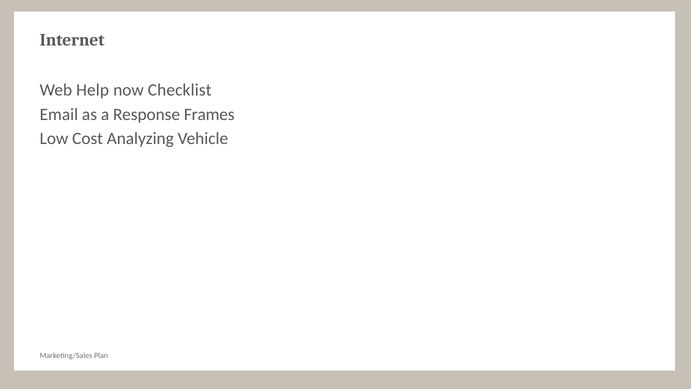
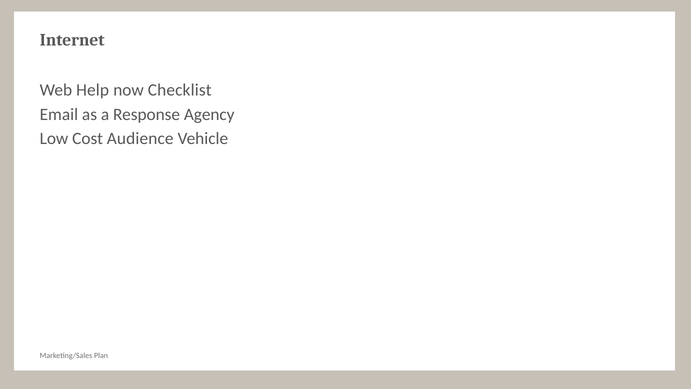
Frames: Frames -> Agency (209, 114)
Analyzing: Analyzing -> Audience (140, 139)
